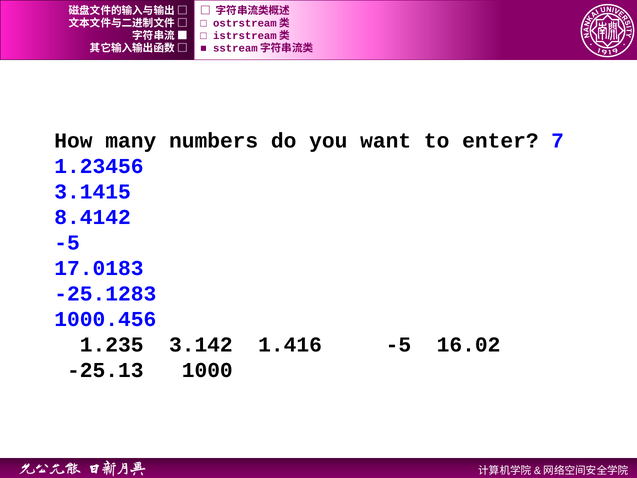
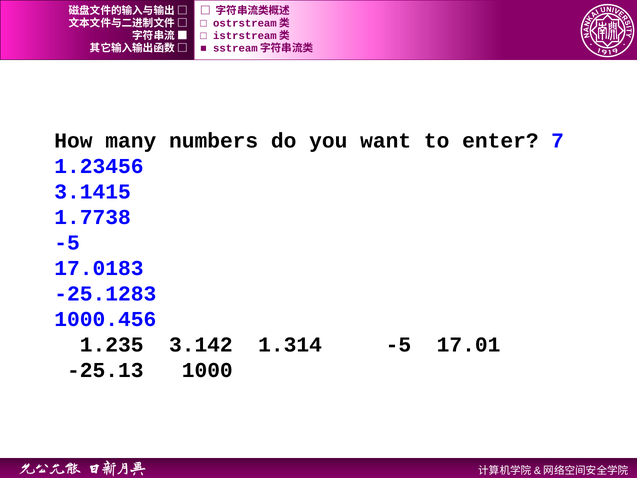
8.4142: 8.4142 -> 1.7738 (93, 217)
1.416: 1.416 -> 1.314 (290, 345)
16.02: 16.02 -> 17.01 (469, 345)
